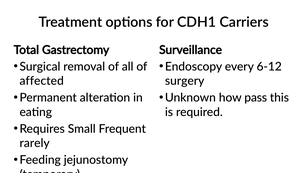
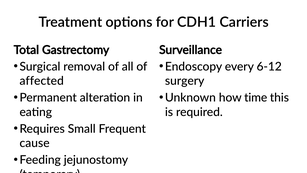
pass: pass -> time (256, 98)
rarely: rarely -> cause (35, 143)
